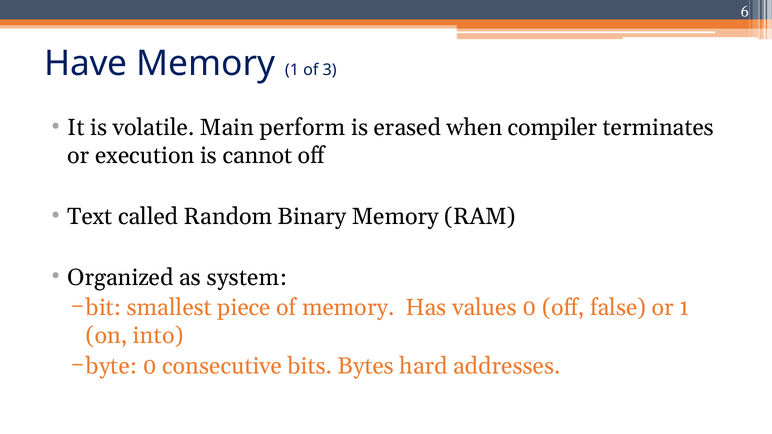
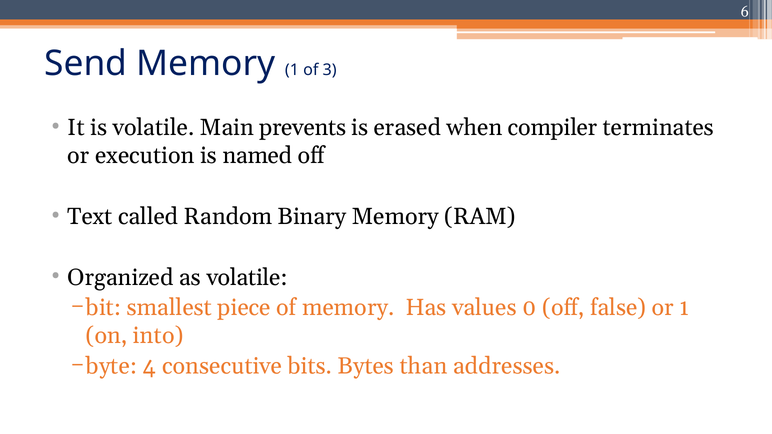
Have: Have -> Send (86, 64)
perform: perform -> prevents (303, 128)
cannot: cannot -> named (257, 156)
as system: system -> volatile (247, 277)
byte 0: 0 -> 4 (150, 366)
hard: hard -> than (423, 366)
